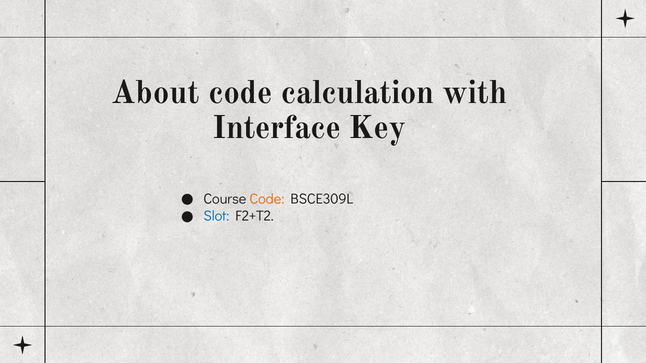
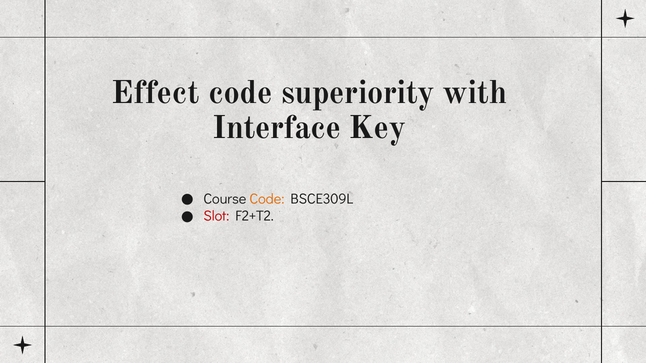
About: About -> Effect (155, 93)
calculation: calculation -> superiority (358, 93)
Slot colour: blue -> red (216, 216)
